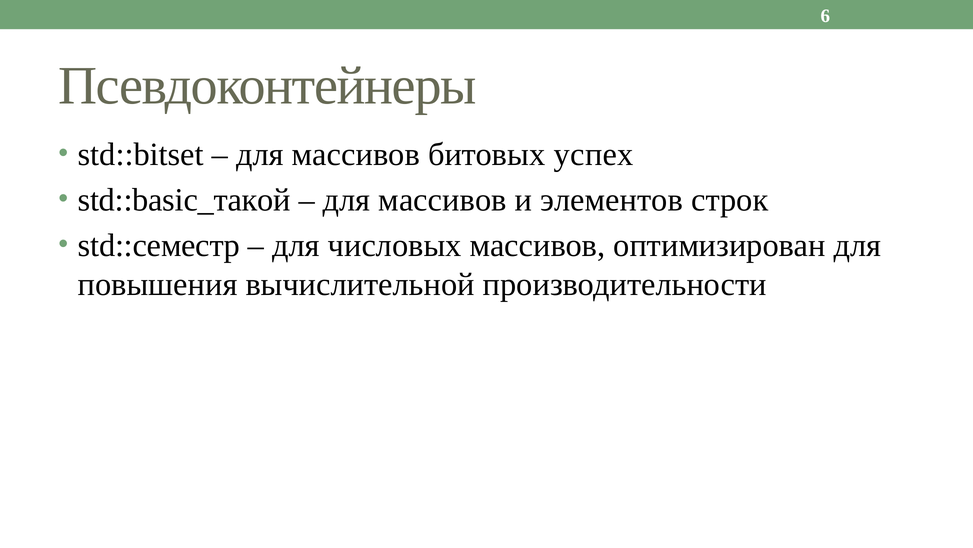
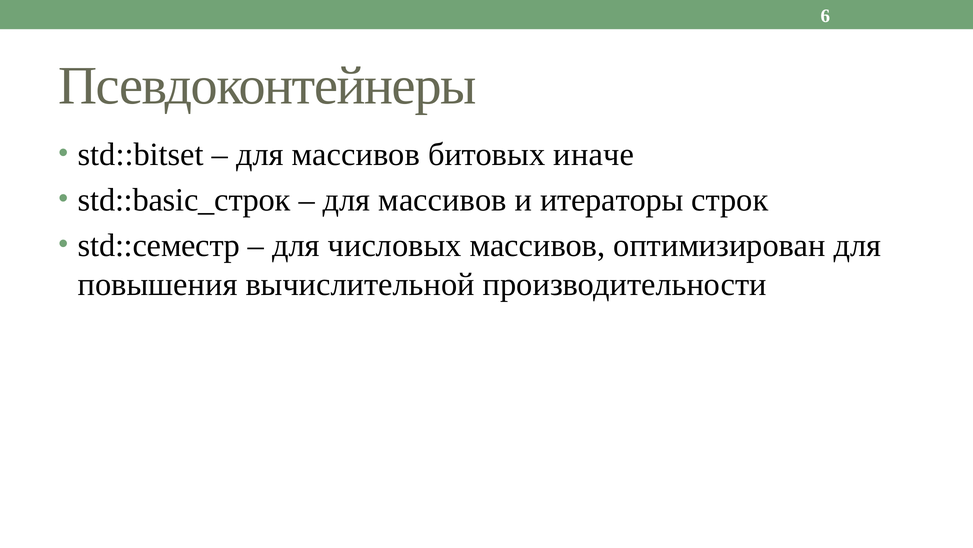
успех: успех -> иначе (594, 154)
std::basic_такой: std::basic_такой -> std::basic_строк (184, 200)
элементов: элементов -> итераторы (612, 200)
